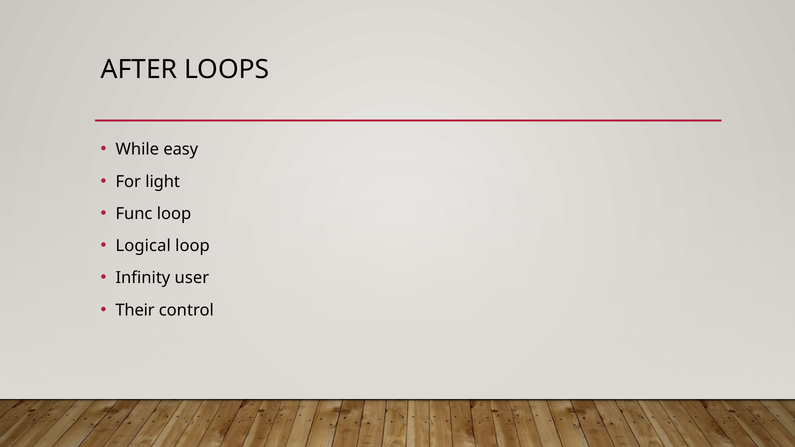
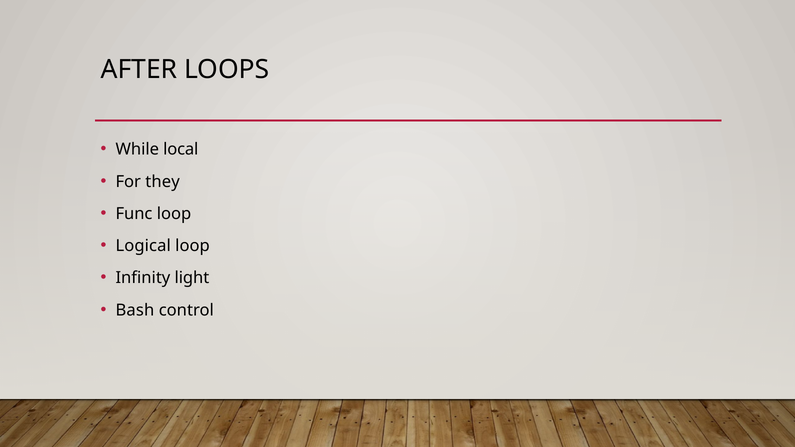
easy: easy -> local (181, 149)
light: light -> they (163, 182)
user: user -> light (192, 278)
Their: Their -> Bash (135, 310)
